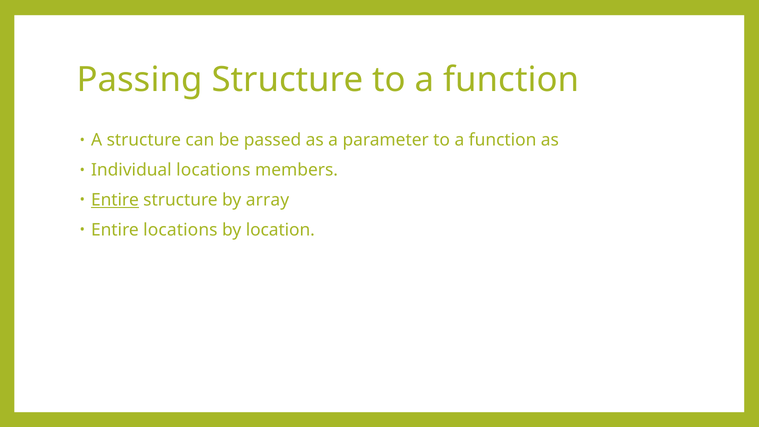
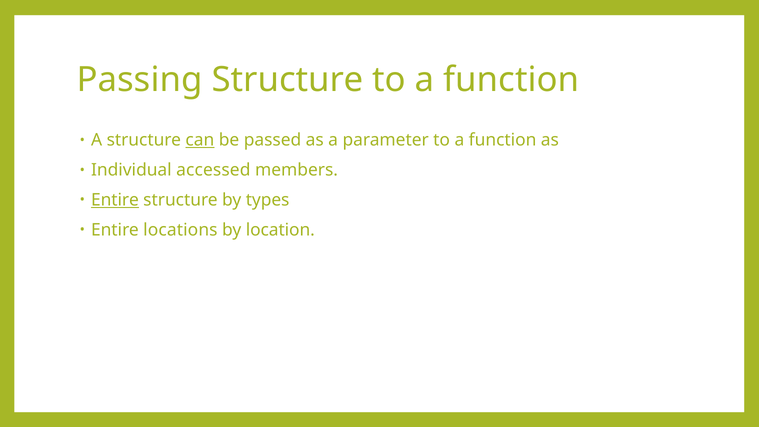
can underline: none -> present (200, 140)
Individual locations: locations -> accessed (213, 170)
array: array -> types (268, 200)
